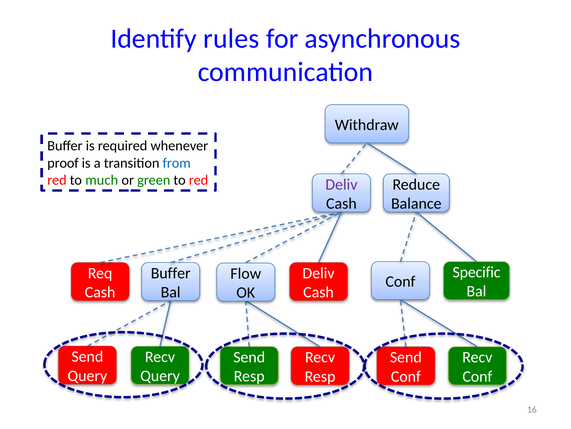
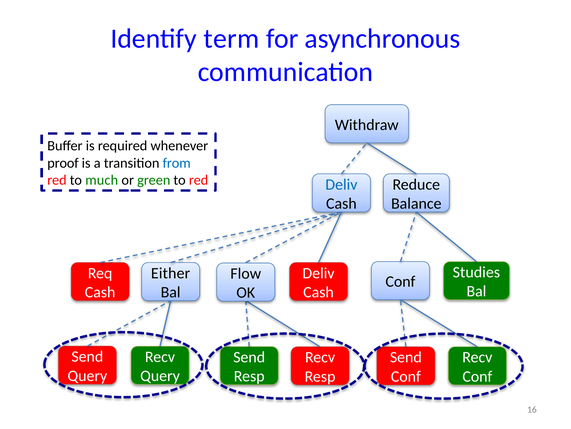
rules: rules -> term (231, 39)
Deliv colour: purple -> blue (341, 184)
Specific: Specific -> Studies (476, 272)
Buffer: Buffer -> Either (171, 273)
